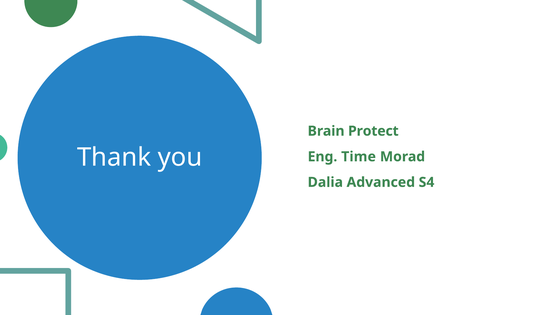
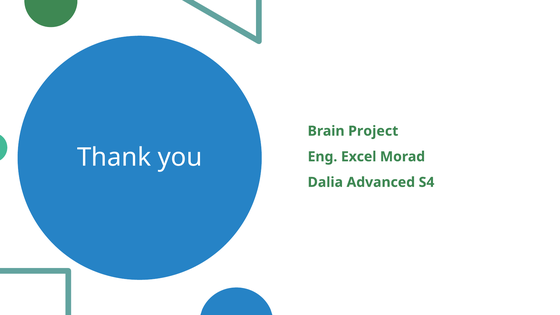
Protect: Protect -> Project (373, 131)
Time: Time -> Excel (359, 157)
